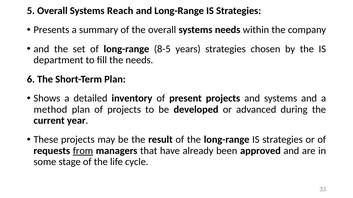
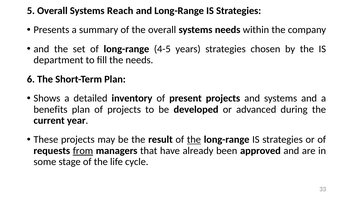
8-5: 8-5 -> 4-5 (162, 49)
method: method -> benefits (50, 110)
the underline: none -> present (194, 140)
